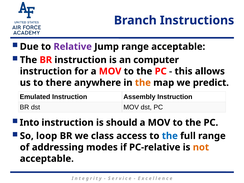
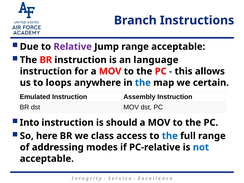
computer: computer -> language (156, 60)
there: there -> loops (59, 83)
the colour: orange -> blue (143, 83)
predict: predict -> certain (211, 83)
loop: loop -> here (47, 136)
not colour: orange -> blue (201, 147)
